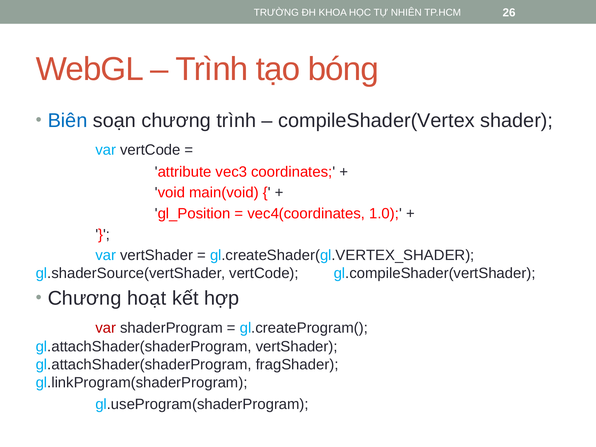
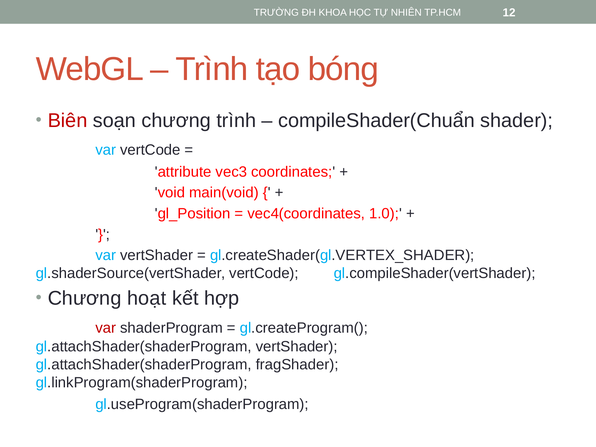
26: 26 -> 12 (509, 13)
Biên colour: blue -> red (68, 121)
compileShader(Vertex: compileShader(Vertex -> compileShader(Chuẩn (376, 121)
